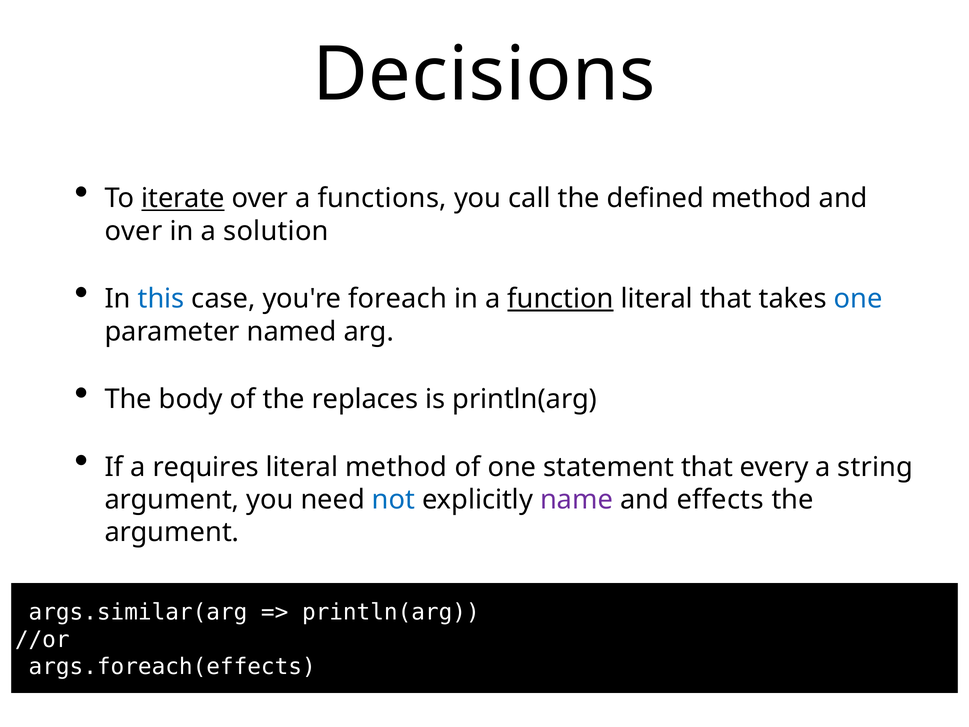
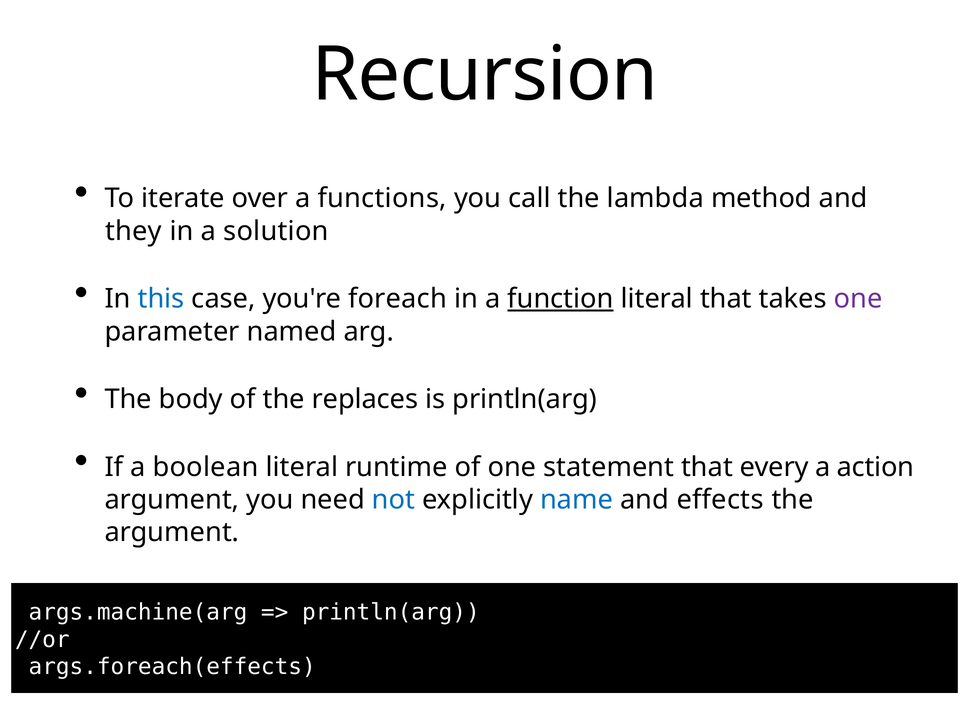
Decisions: Decisions -> Recursion (485, 75)
iterate underline: present -> none (183, 198)
defined: defined -> lambda (655, 198)
over: over -> they (133, 231)
one colour: blue -> purple (858, 299)
requires: requires -> boolean (206, 467)
literal method: method -> runtime (396, 467)
string: string -> action (876, 467)
name colour: purple -> blue (577, 500)
args.similar(arg: args.similar(arg -> args.machine(arg (138, 612)
